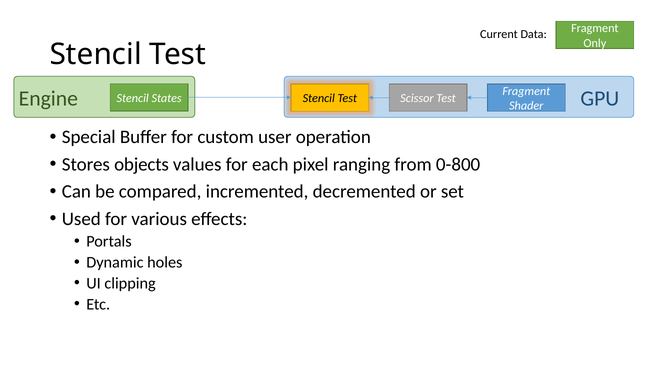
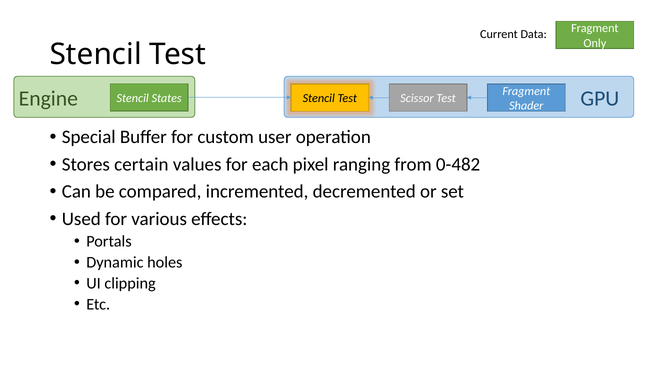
objects: objects -> certain (141, 164)
0-800: 0-800 -> 0-482 (458, 164)
